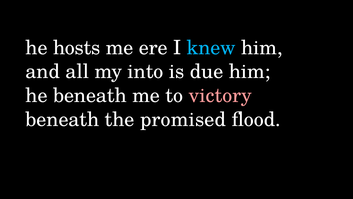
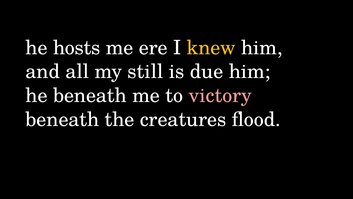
knew colour: light blue -> yellow (211, 48)
into: into -> still (145, 72)
promised: promised -> creatures (183, 119)
